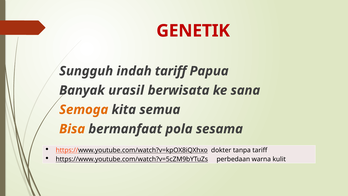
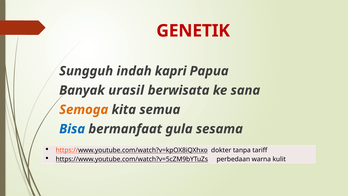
indah tariff: tariff -> kapri (171, 71)
Bisa colour: orange -> blue (72, 129)
pola: pola -> gula (179, 129)
